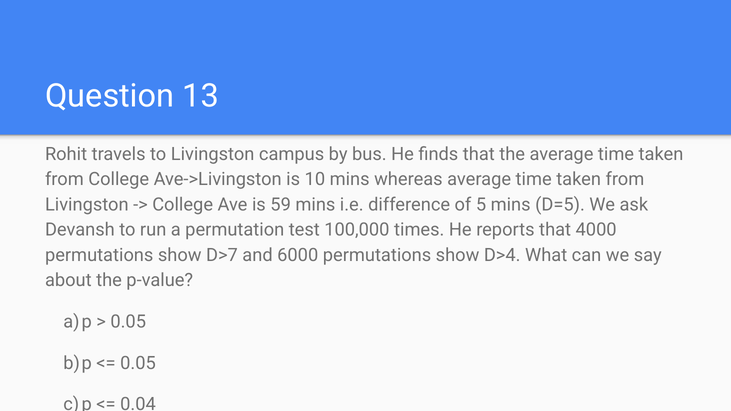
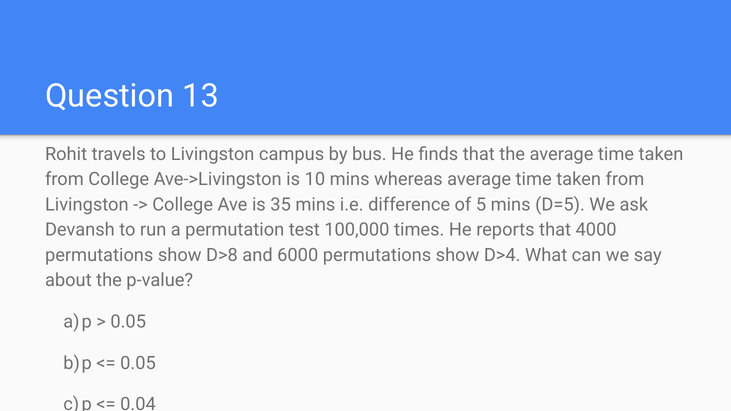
59: 59 -> 35 (281, 205)
D>7: D>7 -> D>8 (222, 255)
